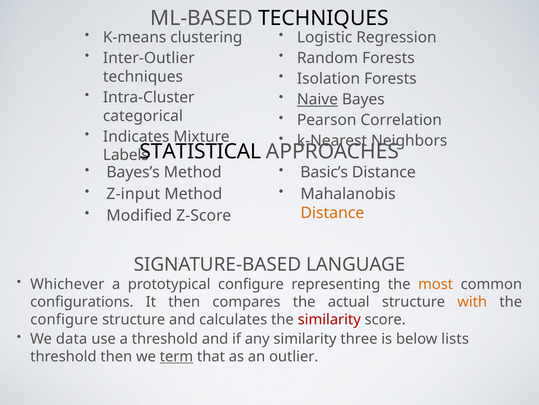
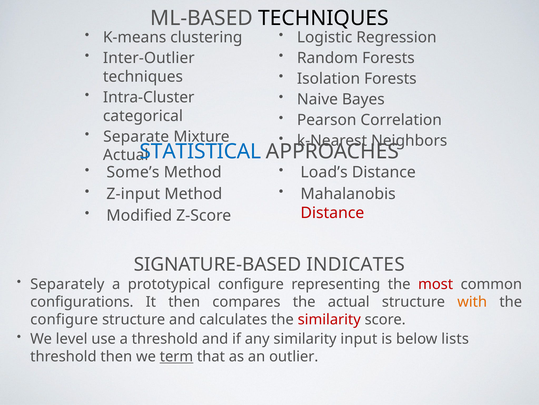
Naive underline: present -> none (317, 99)
Indicates: Indicates -> Separate (136, 136)
STATISTICAL colour: black -> blue (200, 151)
Labels: Labels -> Actual (126, 155)
Bayes’s: Bayes’s -> Some’s (133, 172)
Basic’s: Basic’s -> Load’s (324, 172)
Distance colour: orange -> red (332, 213)
LANGUAGE: LANGUAGE -> INDICATES (356, 264)
Whichever: Whichever -> Separately (67, 284)
most colour: orange -> red (436, 284)
data: data -> level (72, 338)
three: three -> input (359, 338)
